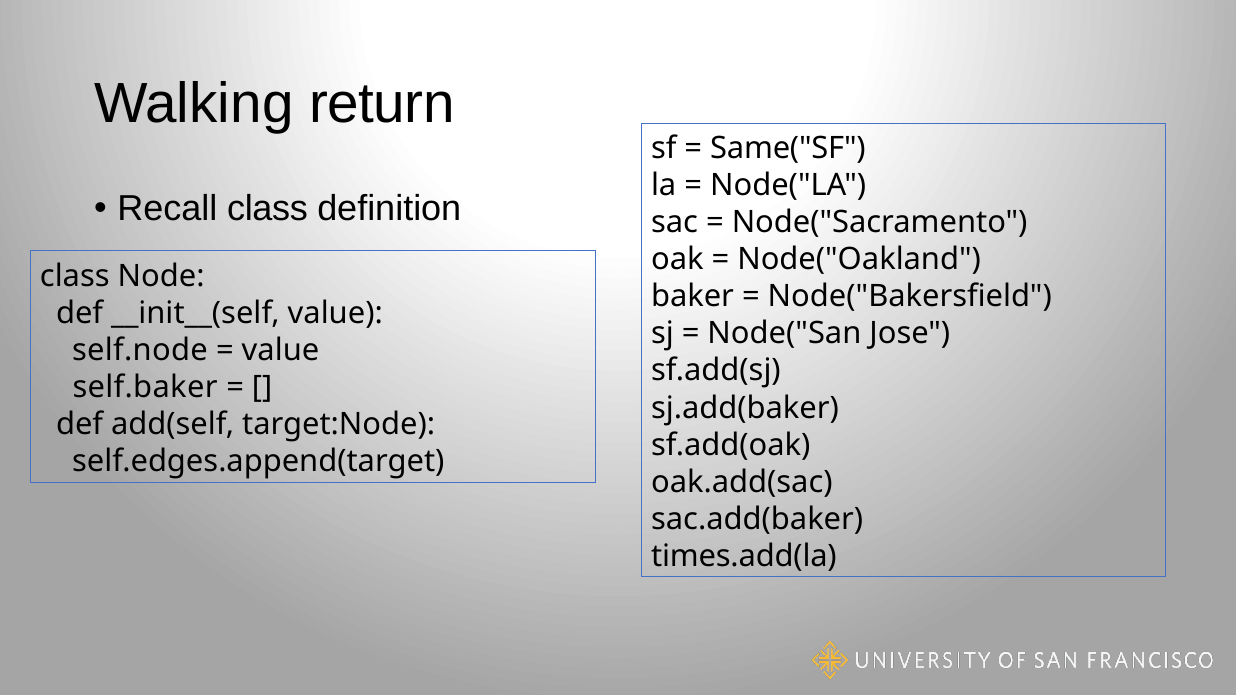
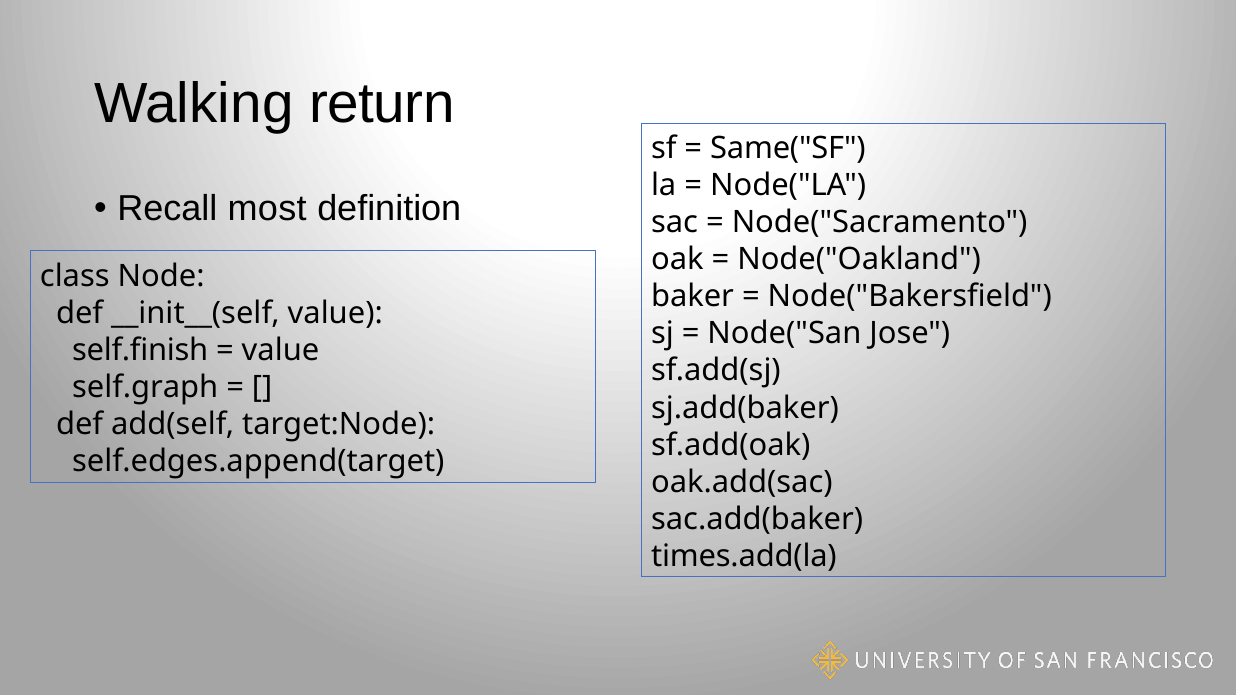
Recall class: class -> most (267, 209)
self.node: self.node -> self.finish (140, 350)
self.baker: self.baker -> self.graph (145, 387)
